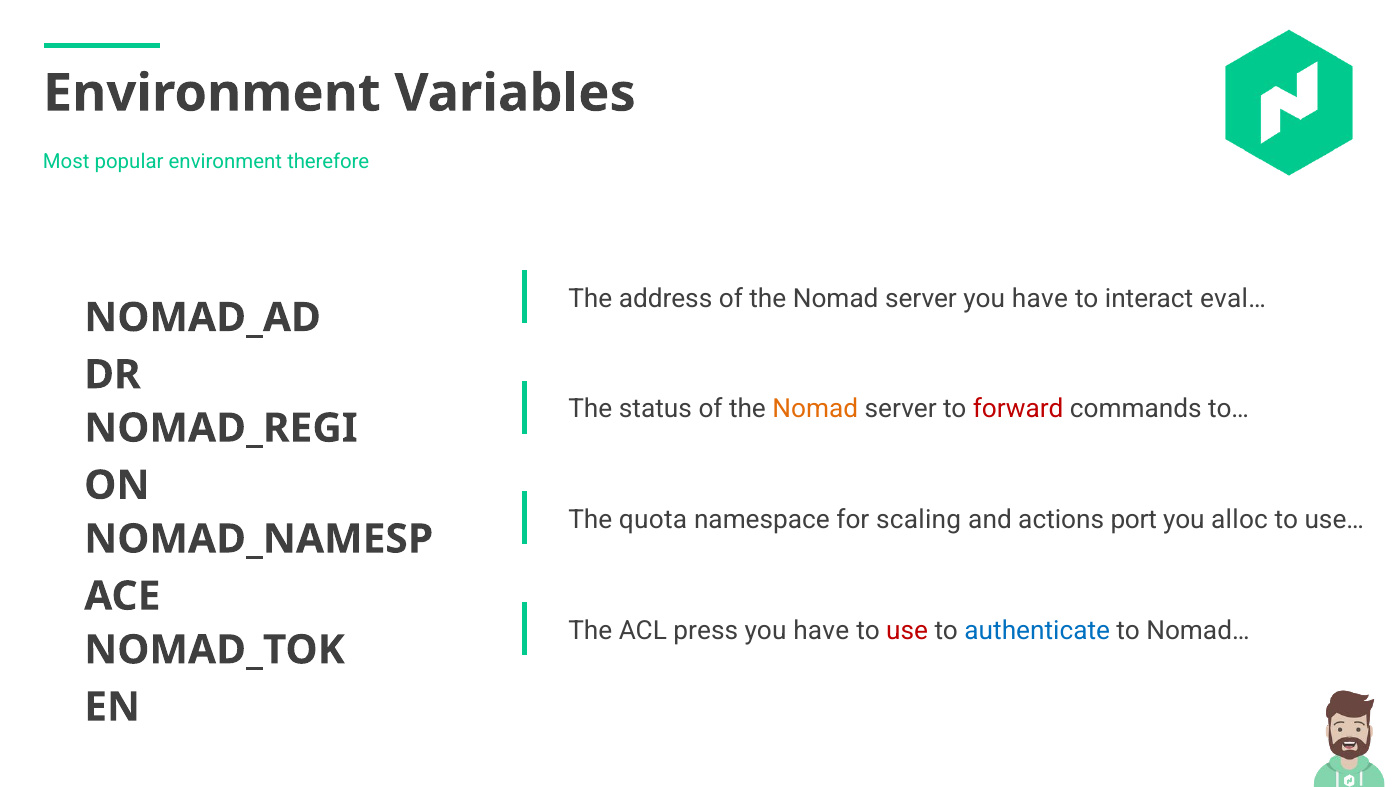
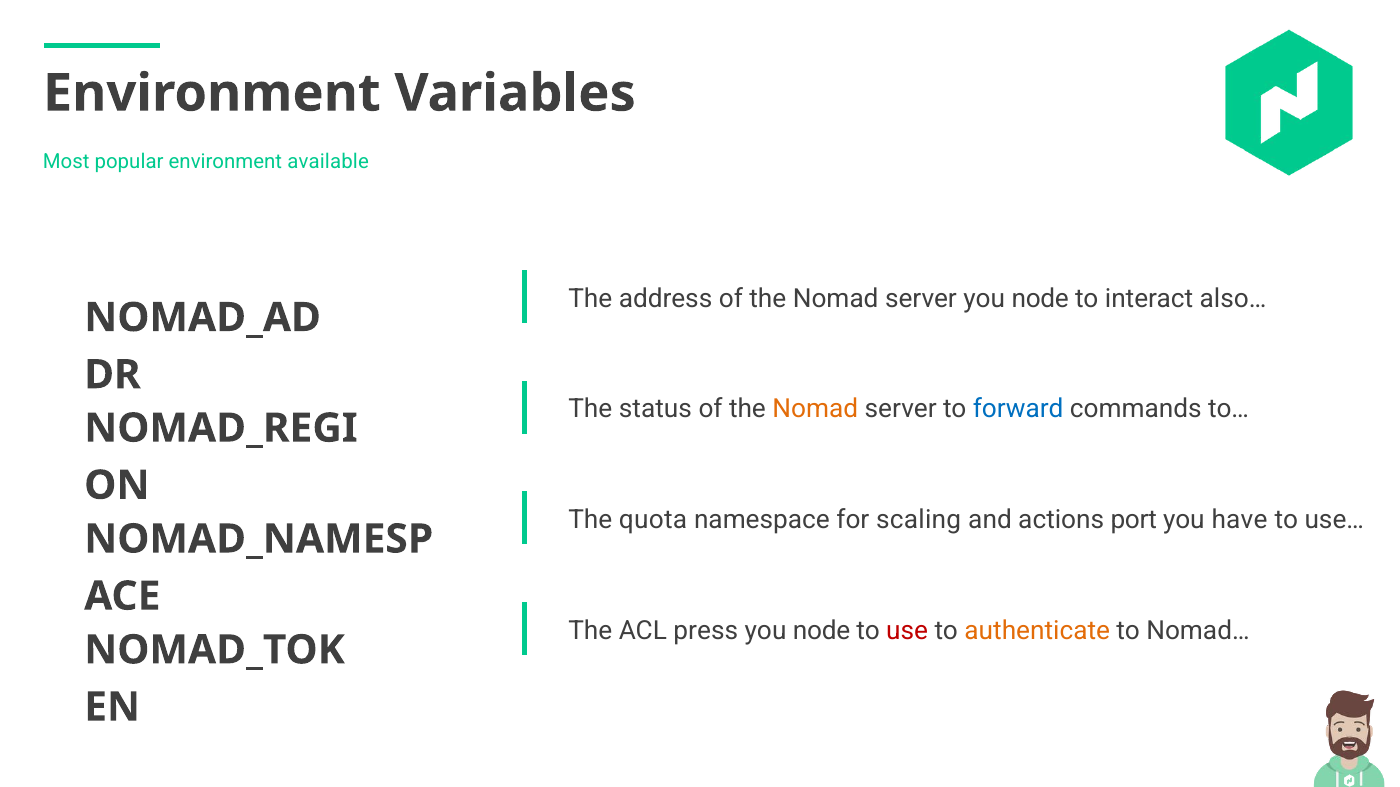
therefore: therefore -> available (328, 161)
server you have: have -> node (1040, 299)
eval…: eval… -> also… (1233, 299)
forward colour: red -> blue (1018, 410)
alloc: alloc -> have (1240, 521)
have: have -> node (822, 631)
authenticate colour: blue -> orange (1037, 631)
